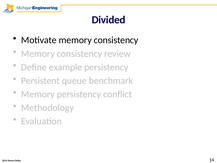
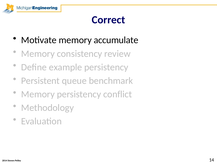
Divided: Divided -> Correct (108, 20)
Motivate memory consistency: consistency -> accumulate (116, 40)
